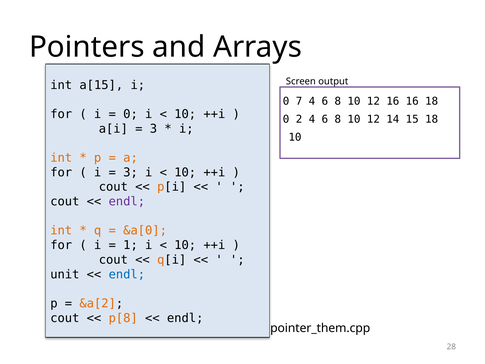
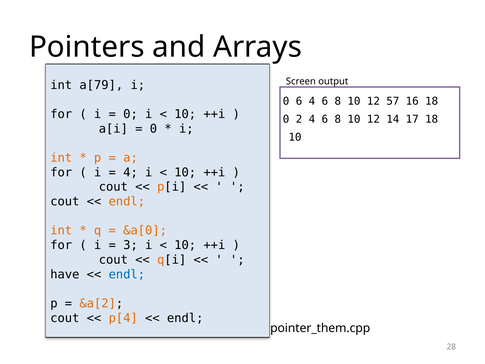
a[15: a[15 -> a[79 (101, 85)
0 7: 7 -> 6 (299, 101)
12 16: 16 -> 57 (393, 101)
15: 15 -> 17 (412, 119)
3: 3 -> 0 (153, 129)
3: 3 -> 4 (131, 172)
endl colour: purple -> orange (127, 201)
1: 1 -> 3 (131, 245)
unit: unit -> have (65, 274)
p[8: p[8 -> p[4 (123, 318)
